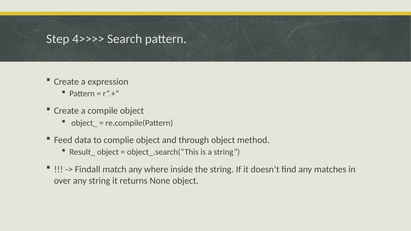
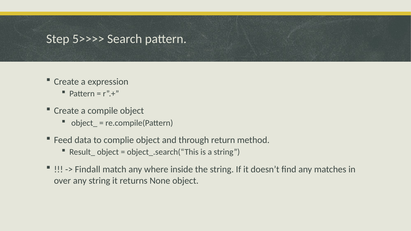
4>>>>: 4>>>> -> 5>>>> (88, 39)
through object: object -> return (223, 140)
